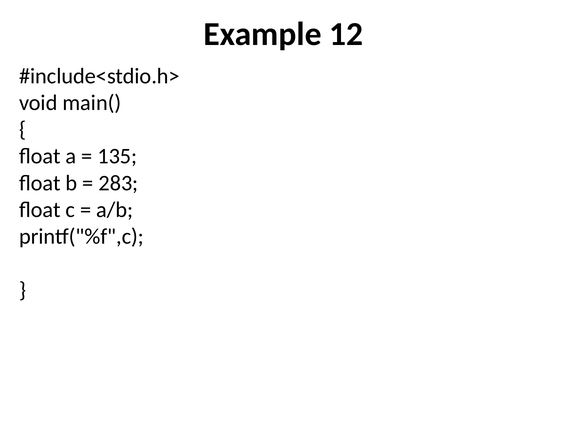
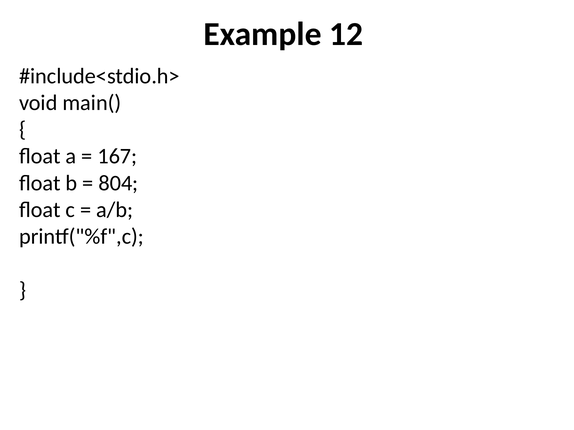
135: 135 -> 167 (117, 156)
283: 283 -> 804 (118, 183)
